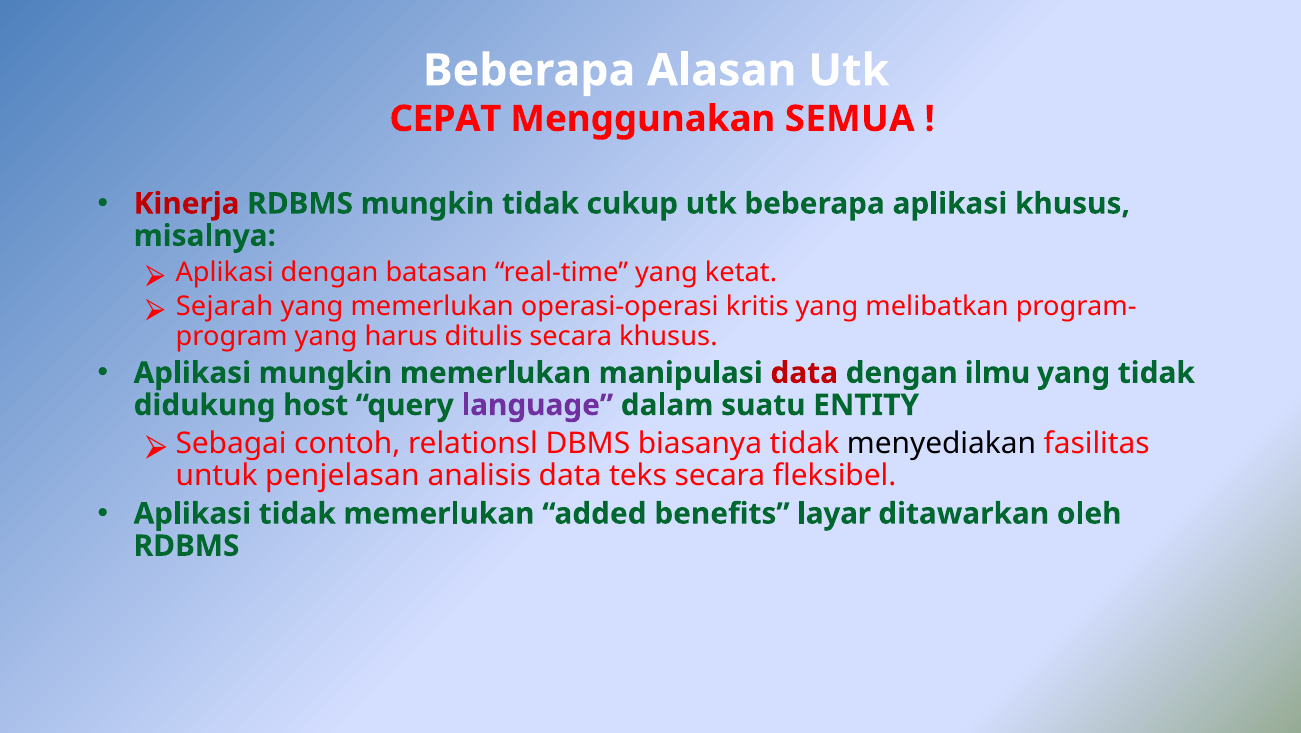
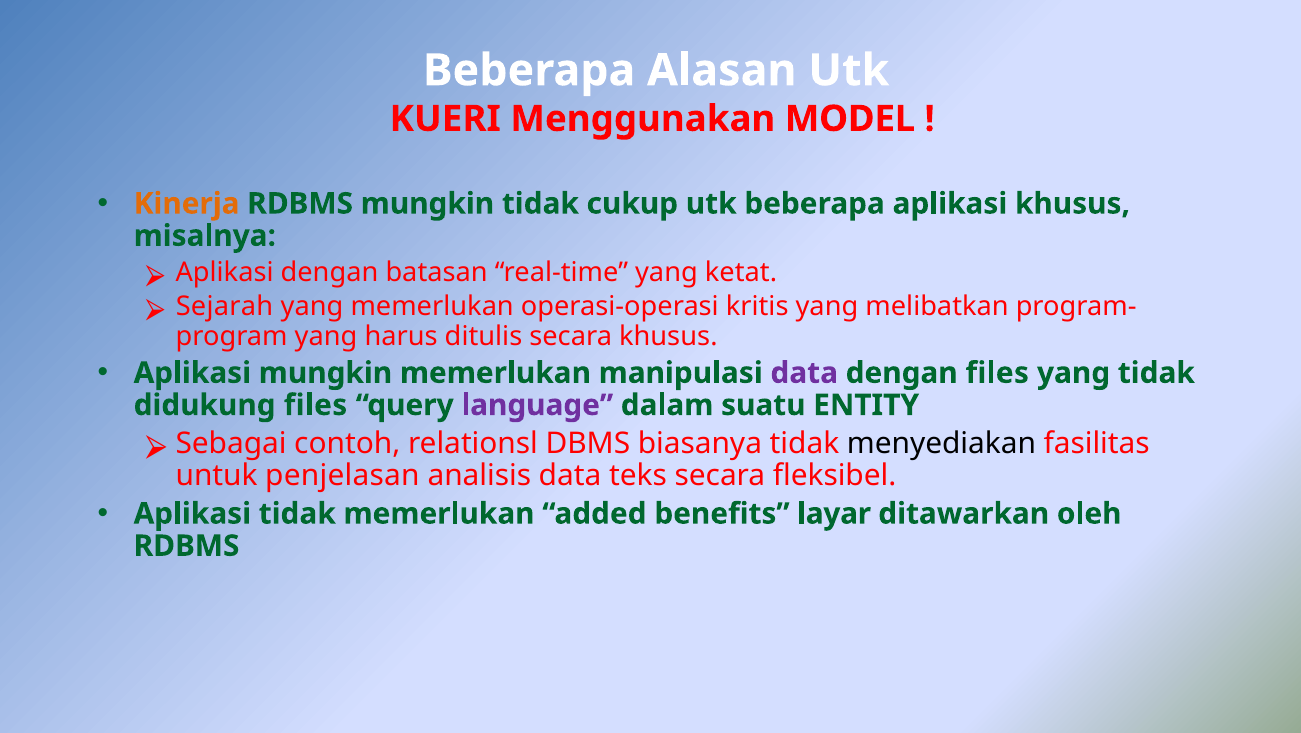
CEPAT: CEPAT -> KUERI (445, 119)
SEMUA: SEMUA -> MODEL (850, 119)
Kinerja colour: red -> orange (187, 204)
data colour: red -> purple (804, 373)
dengan ilmu: ilmu -> files (997, 373)
didukung host: host -> files (315, 406)
